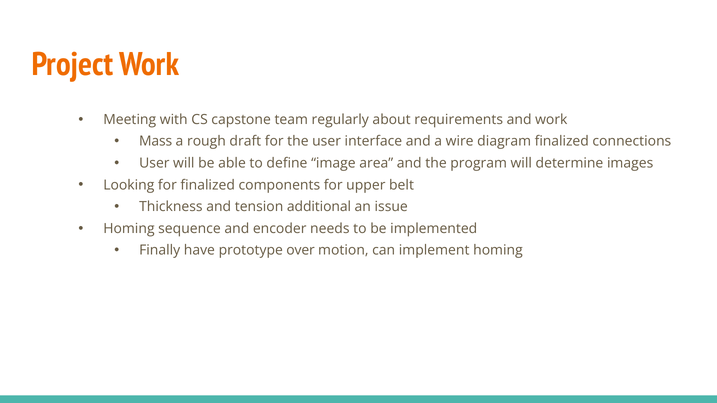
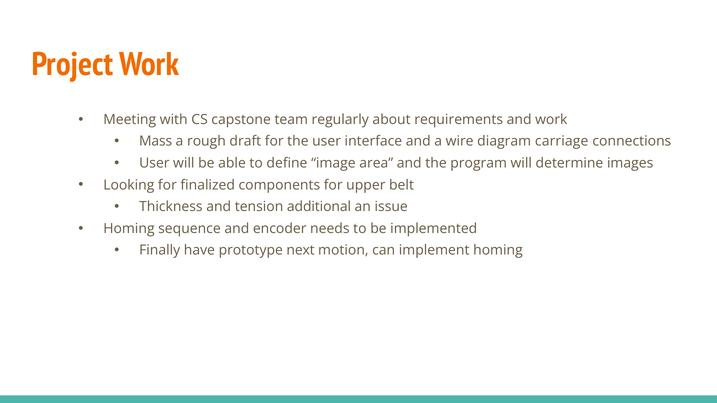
diagram finalized: finalized -> carriage (562, 141)
over: over -> next (301, 251)
